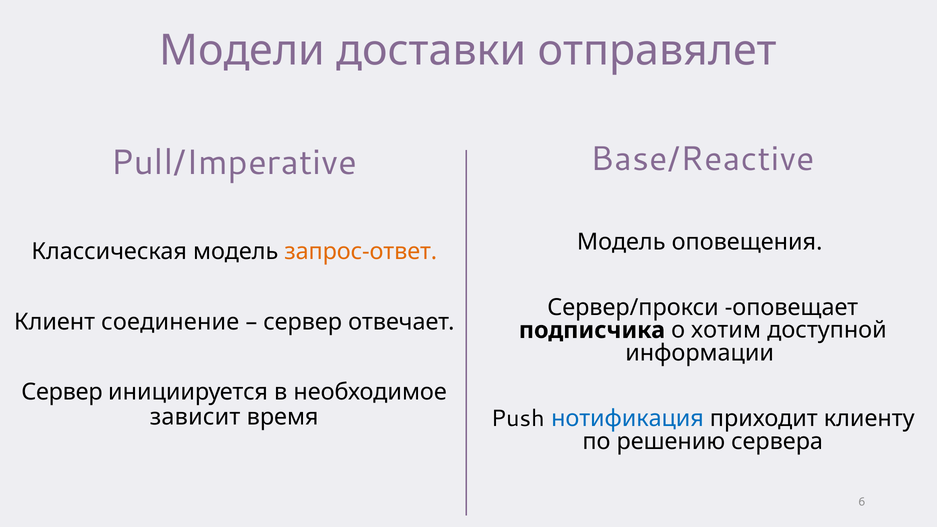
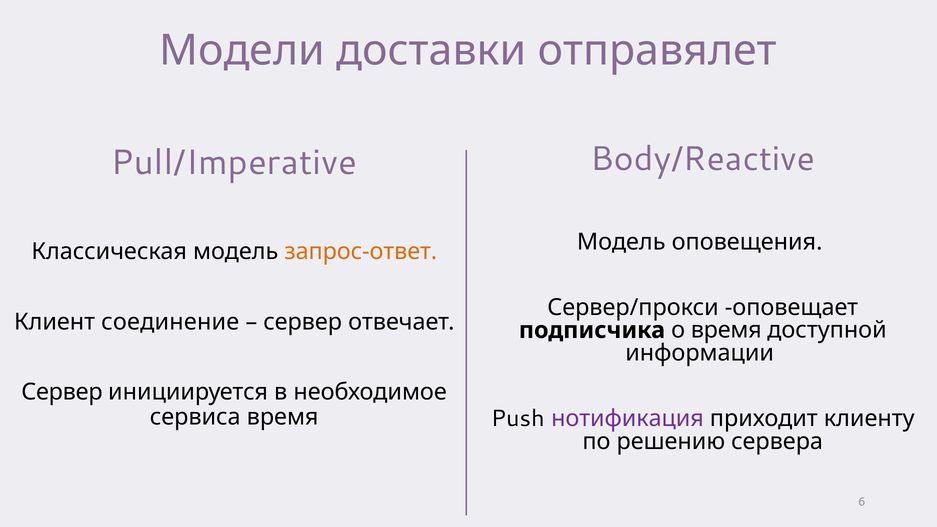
Base/Reactive: Base/Reactive -> Body/Reactive (703, 159)
о хотим: хотим -> время (726, 330)
нотификация colour: blue -> purple (627, 419)
зависит: зависит -> сервиса (195, 417)
